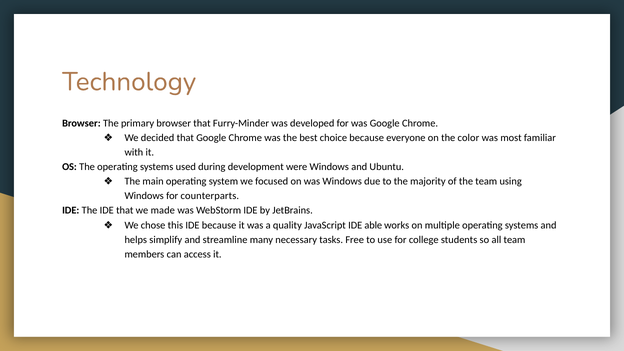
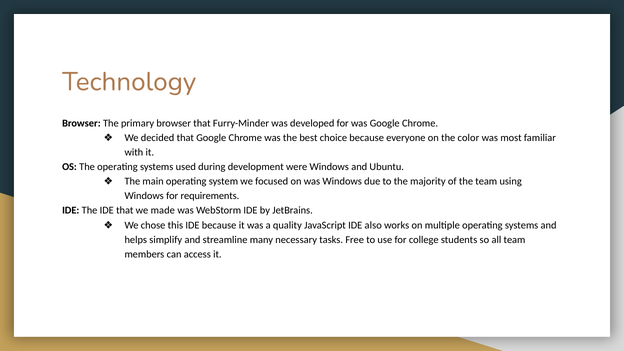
counterparts: counterparts -> requirements (210, 196)
able: able -> also (373, 225)
